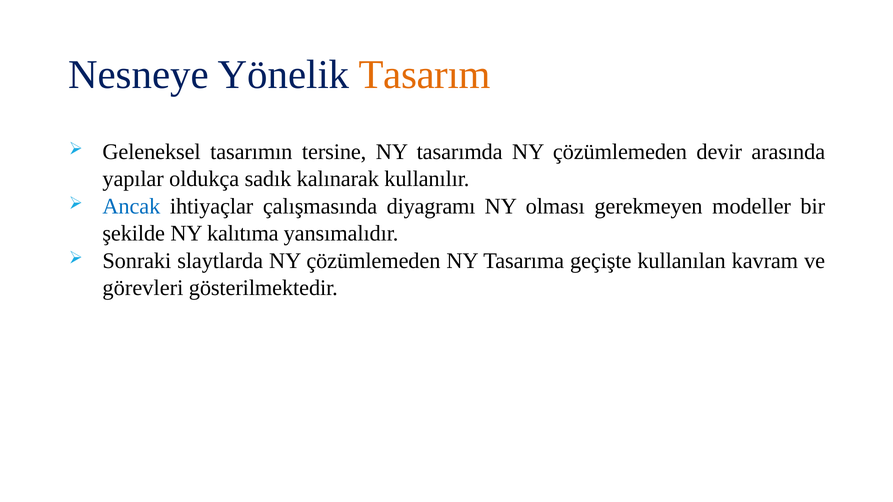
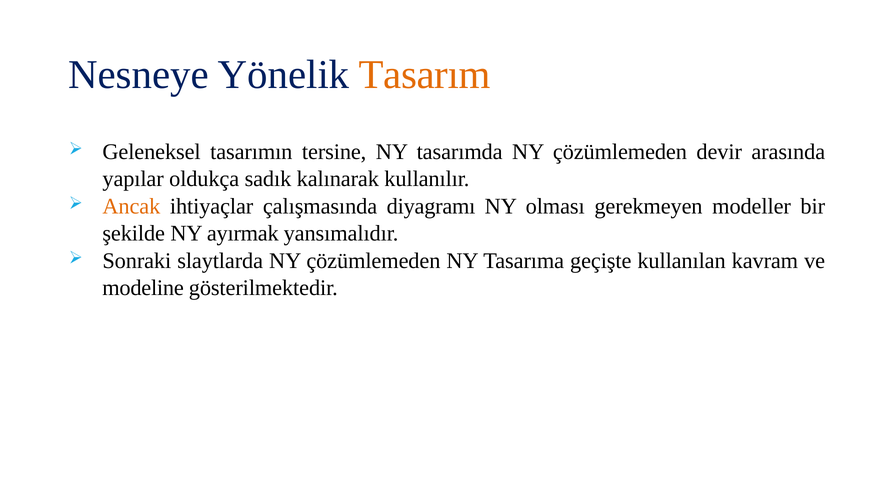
Ancak colour: blue -> orange (131, 207)
kalıtıma: kalıtıma -> ayırmak (243, 233)
görevleri: görevleri -> modeline (143, 288)
